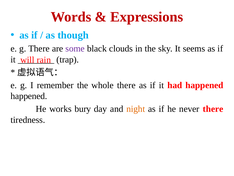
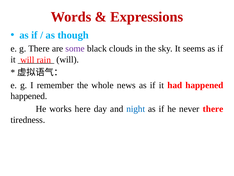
trap: trap -> will (68, 59)
whole there: there -> news (126, 85)
bury: bury -> here (83, 109)
night colour: orange -> blue (136, 109)
